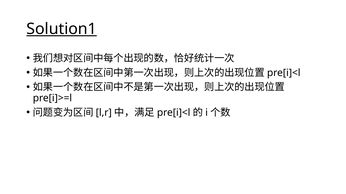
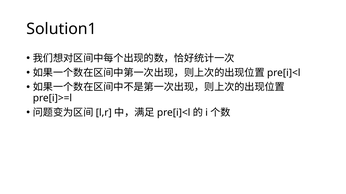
Solution1 underline: present -> none (62, 29)
